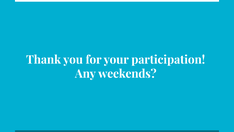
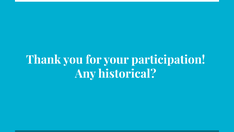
weekends: weekends -> historical (127, 74)
